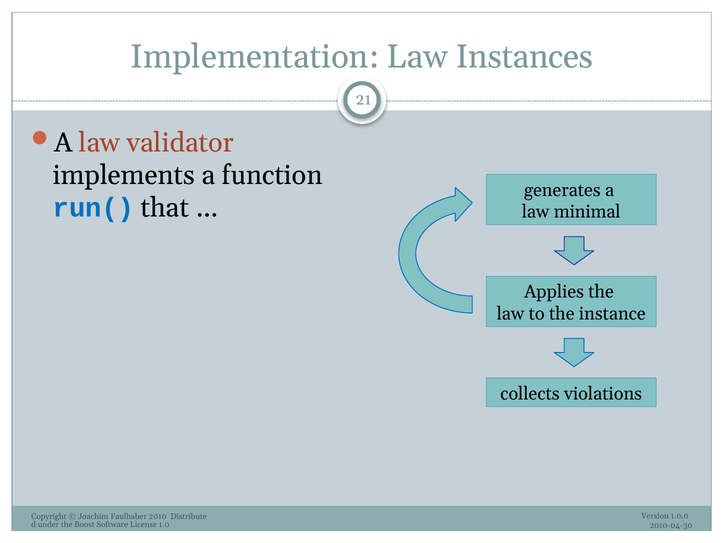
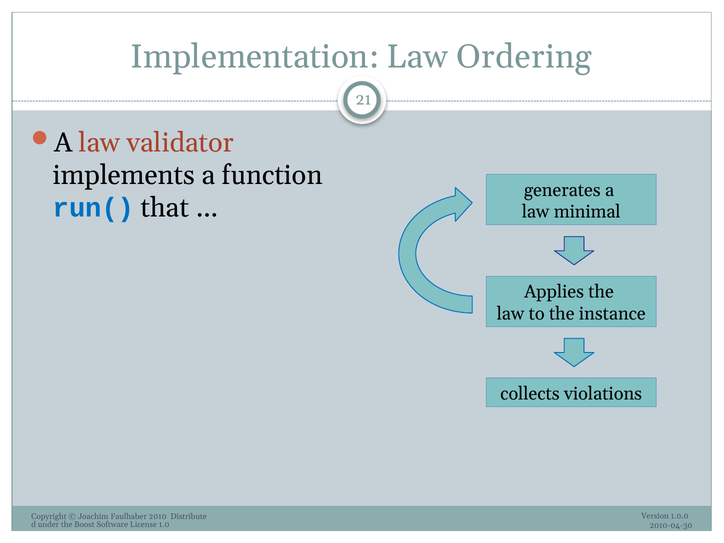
Instances: Instances -> Ordering (524, 57)
